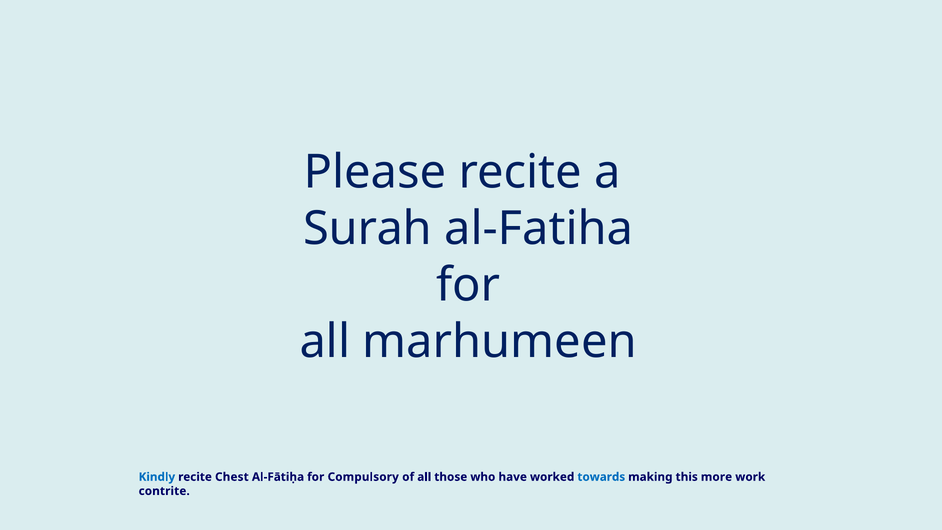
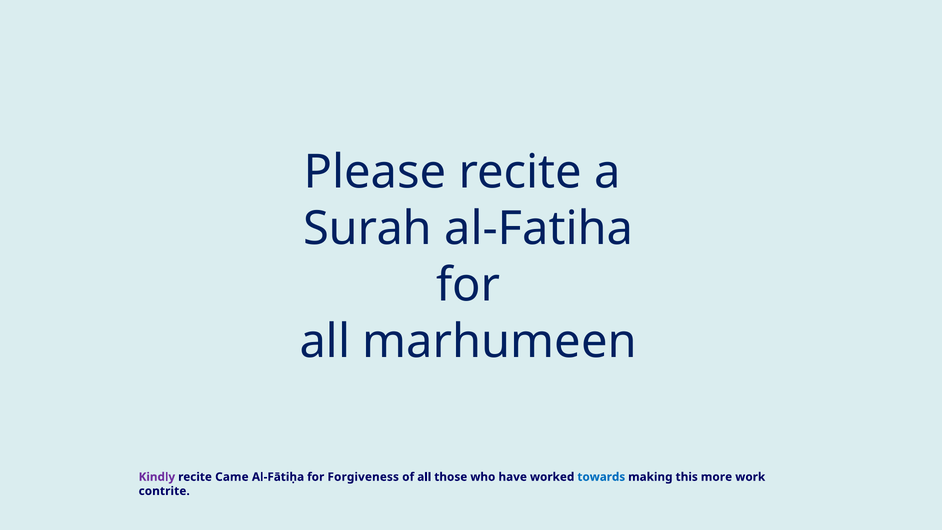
Kindly colour: blue -> purple (157, 477)
Chest: Chest -> Came (232, 477)
Compulsory: Compulsory -> Forgiveness (363, 477)
